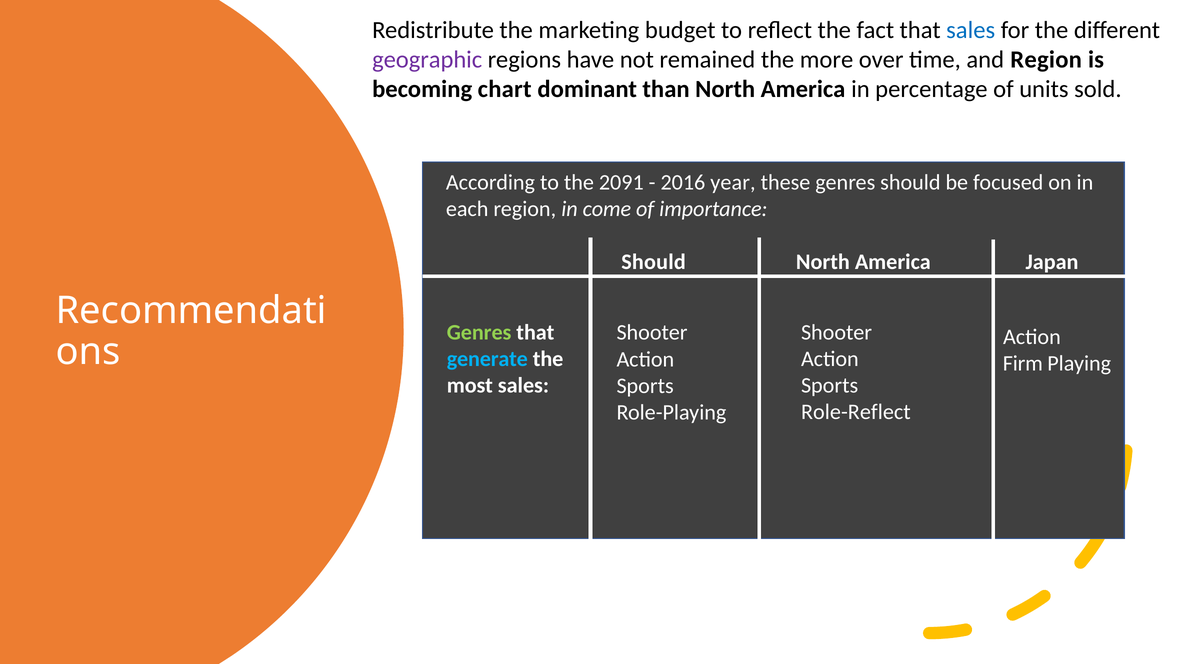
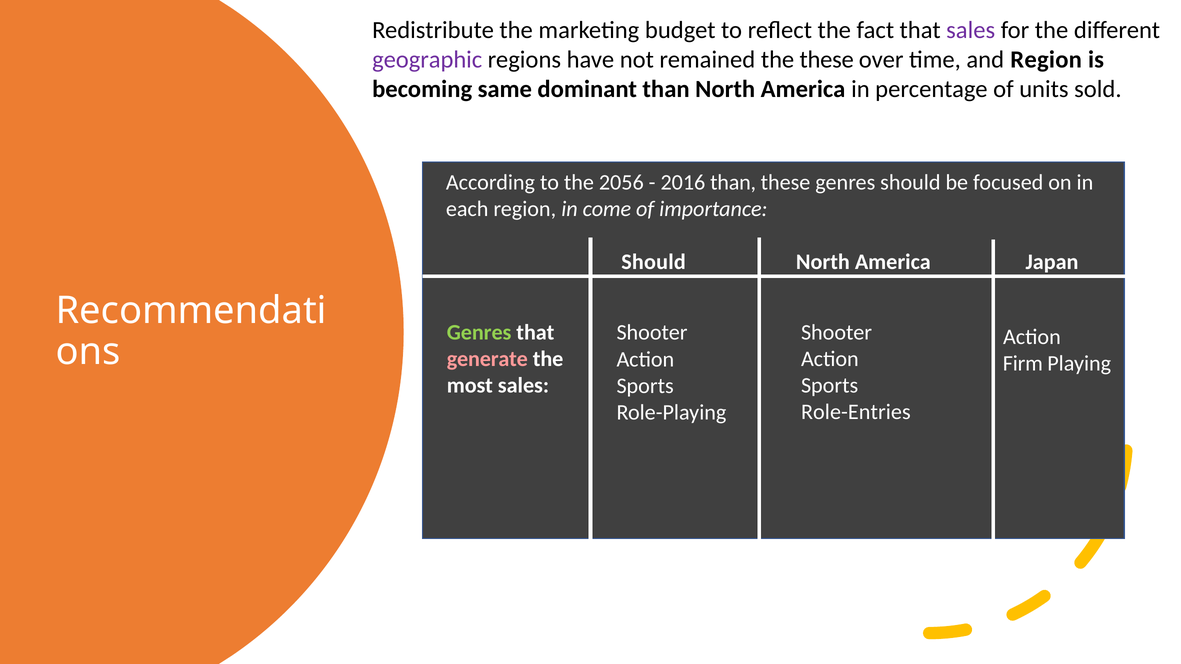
sales colour: blue -> purple (971, 30)
the more: more -> these (827, 60)
chart: chart -> same (505, 89)
2091: 2091 -> 2056 (621, 182)
2016 year: year -> than (733, 182)
generate colour: light blue -> pink (487, 359)
Role-Reflect: Role-Reflect -> Role-Entries (856, 412)
